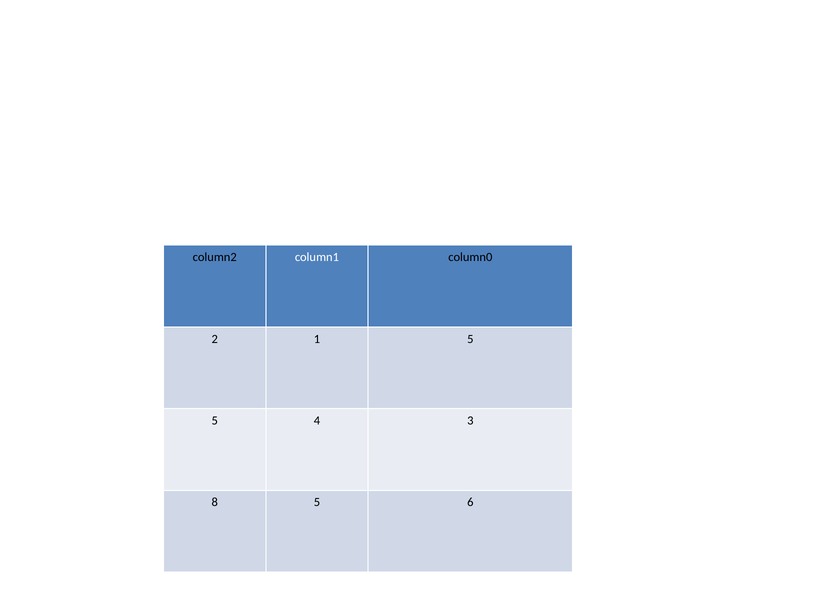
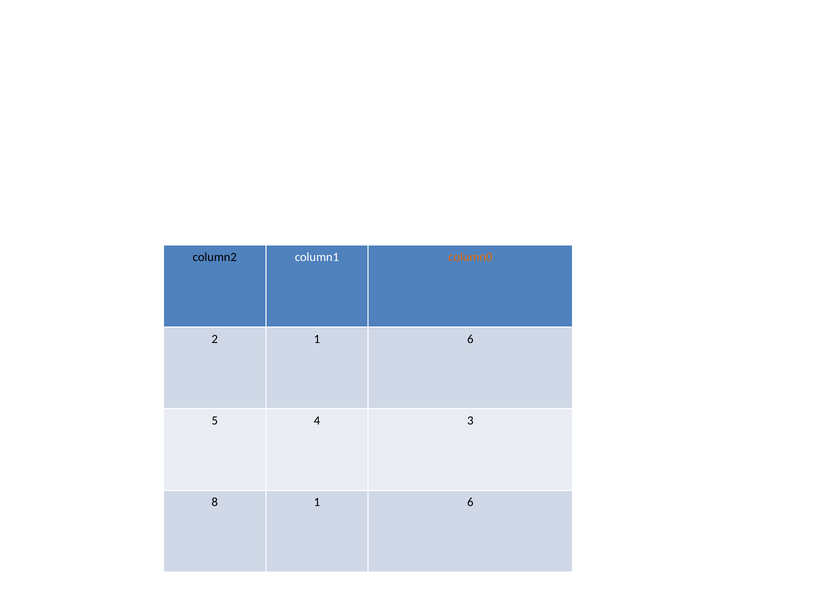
column0 colour: black -> orange (470, 257)
2 1 5: 5 -> 6 (470, 339)
8 5: 5 -> 1 (317, 503)
